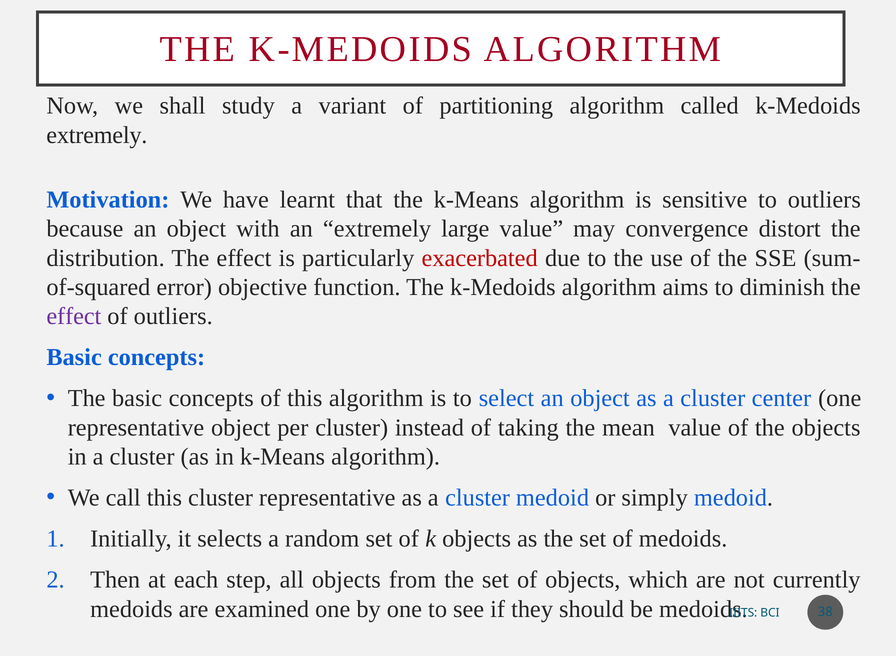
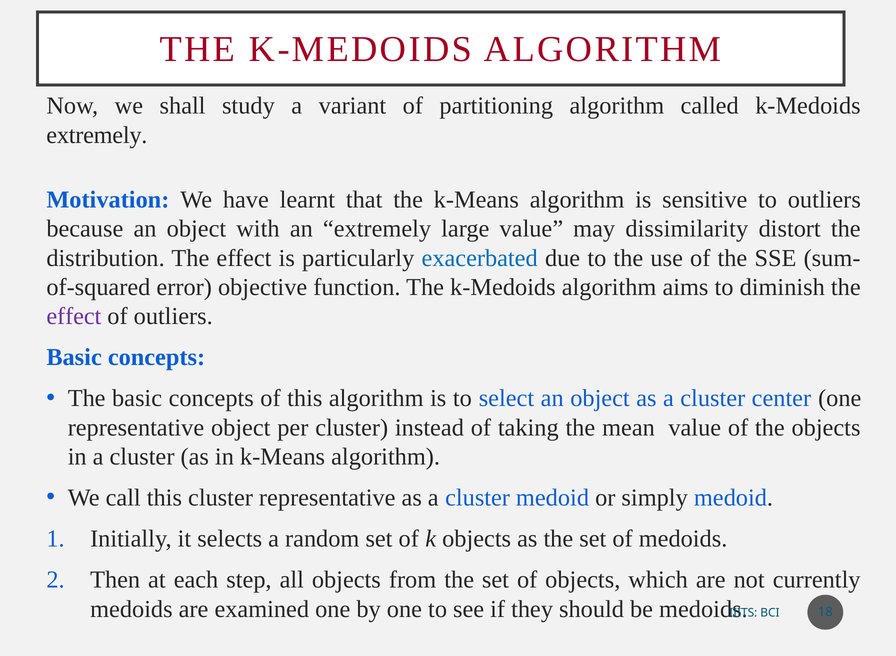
convergence: convergence -> dissimilarity (687, 229)
exacerbated colour: red -> blue (480, 258)
38: 38 -> 18 (825, 612)
